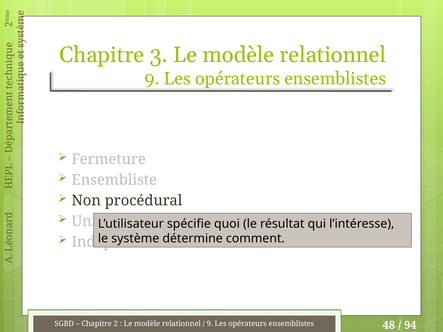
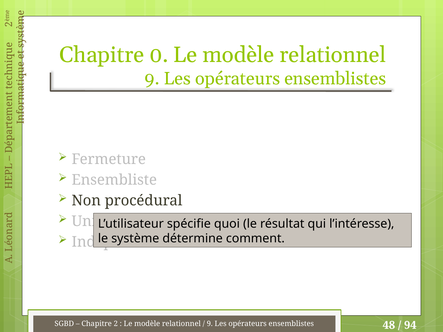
3: 3 -> 0 (159, 55)
